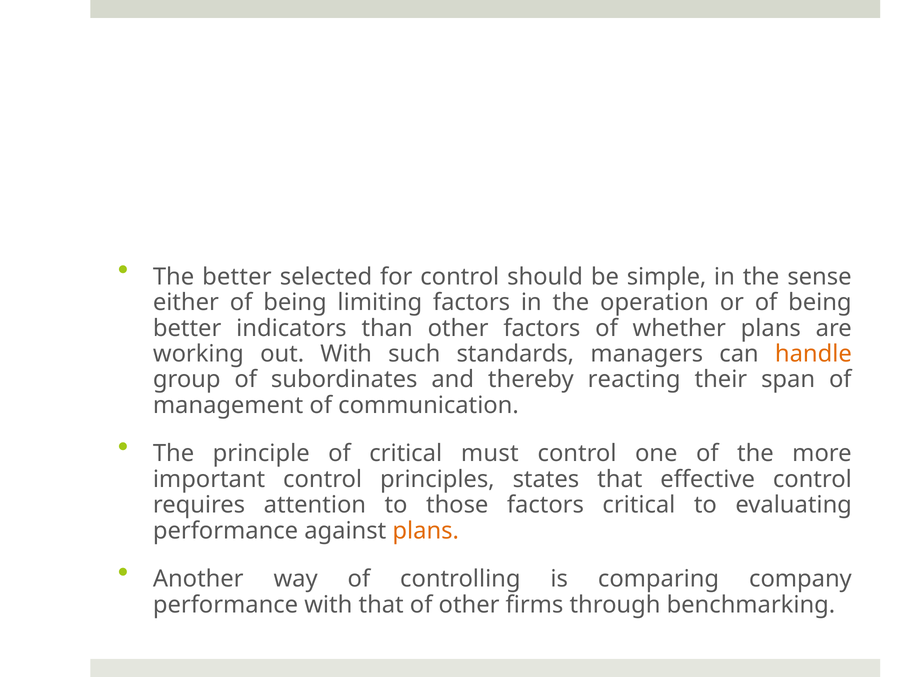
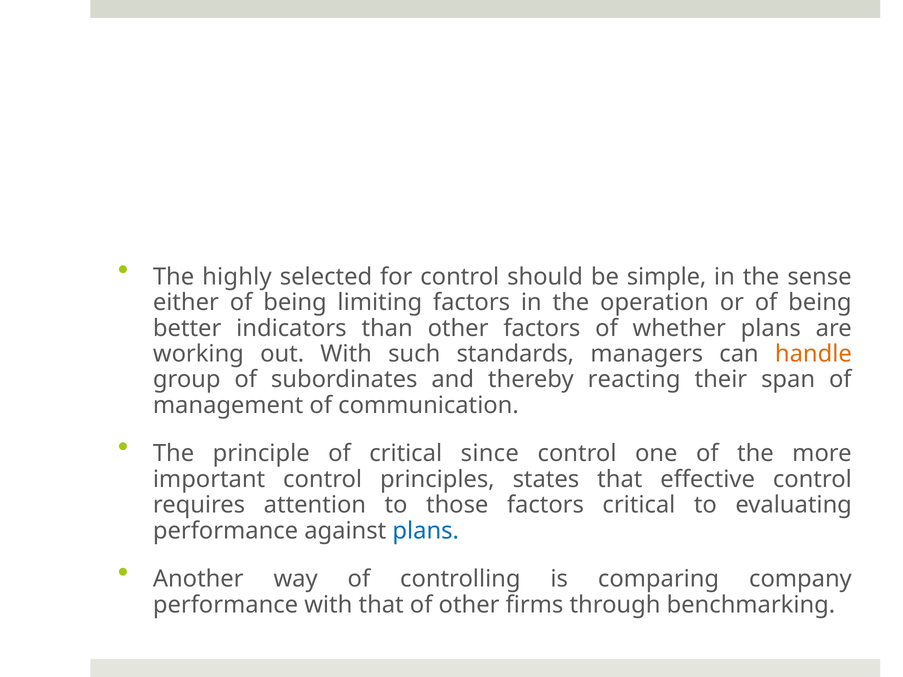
The better: better -> highly (237, 277)
must: must -> since (490, 454)
plans colour: orange -> blue (426, 531)
